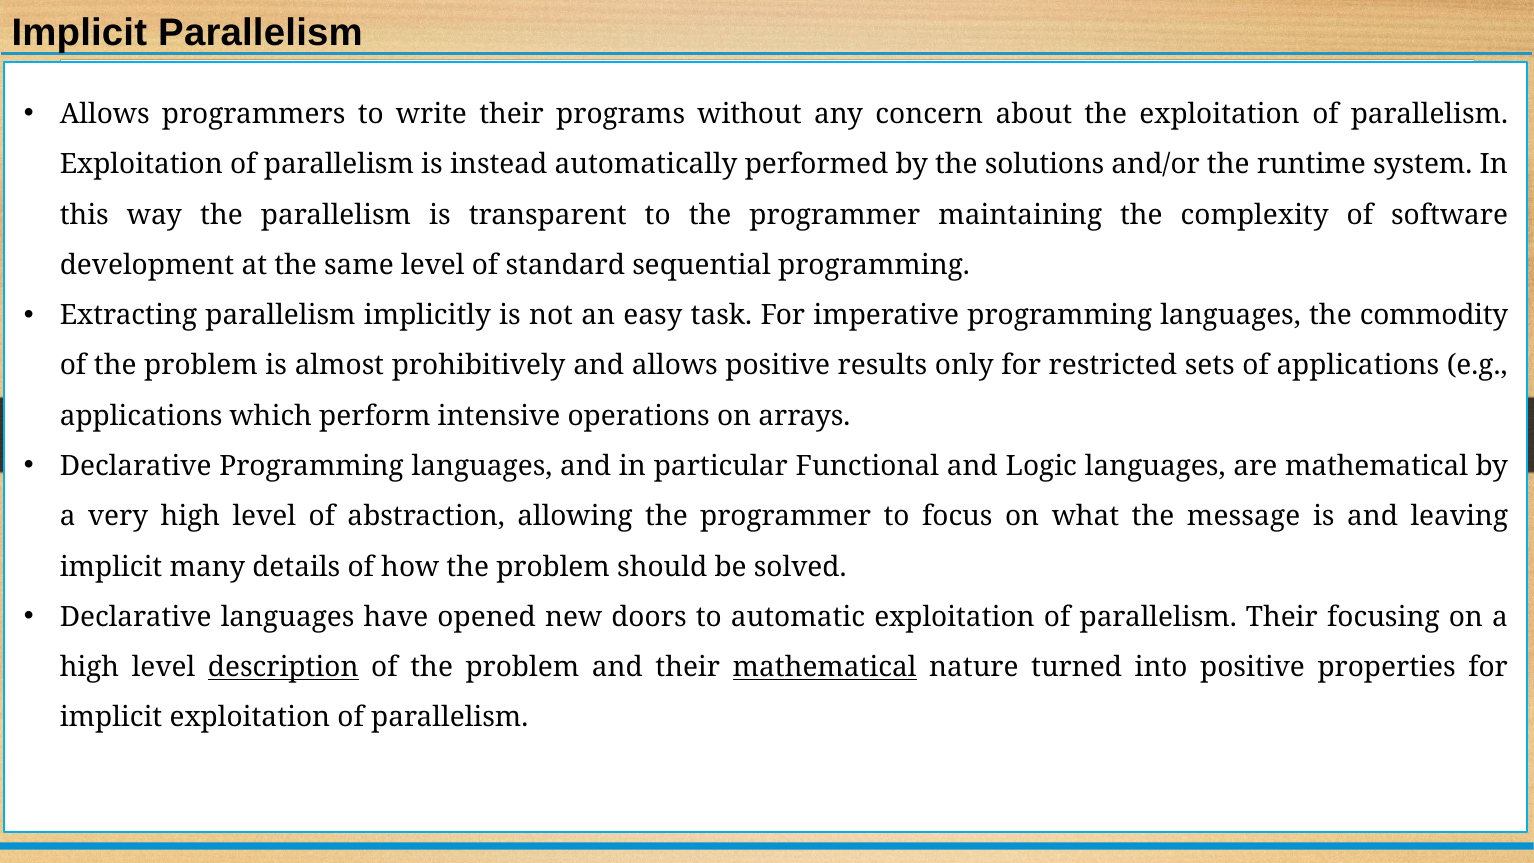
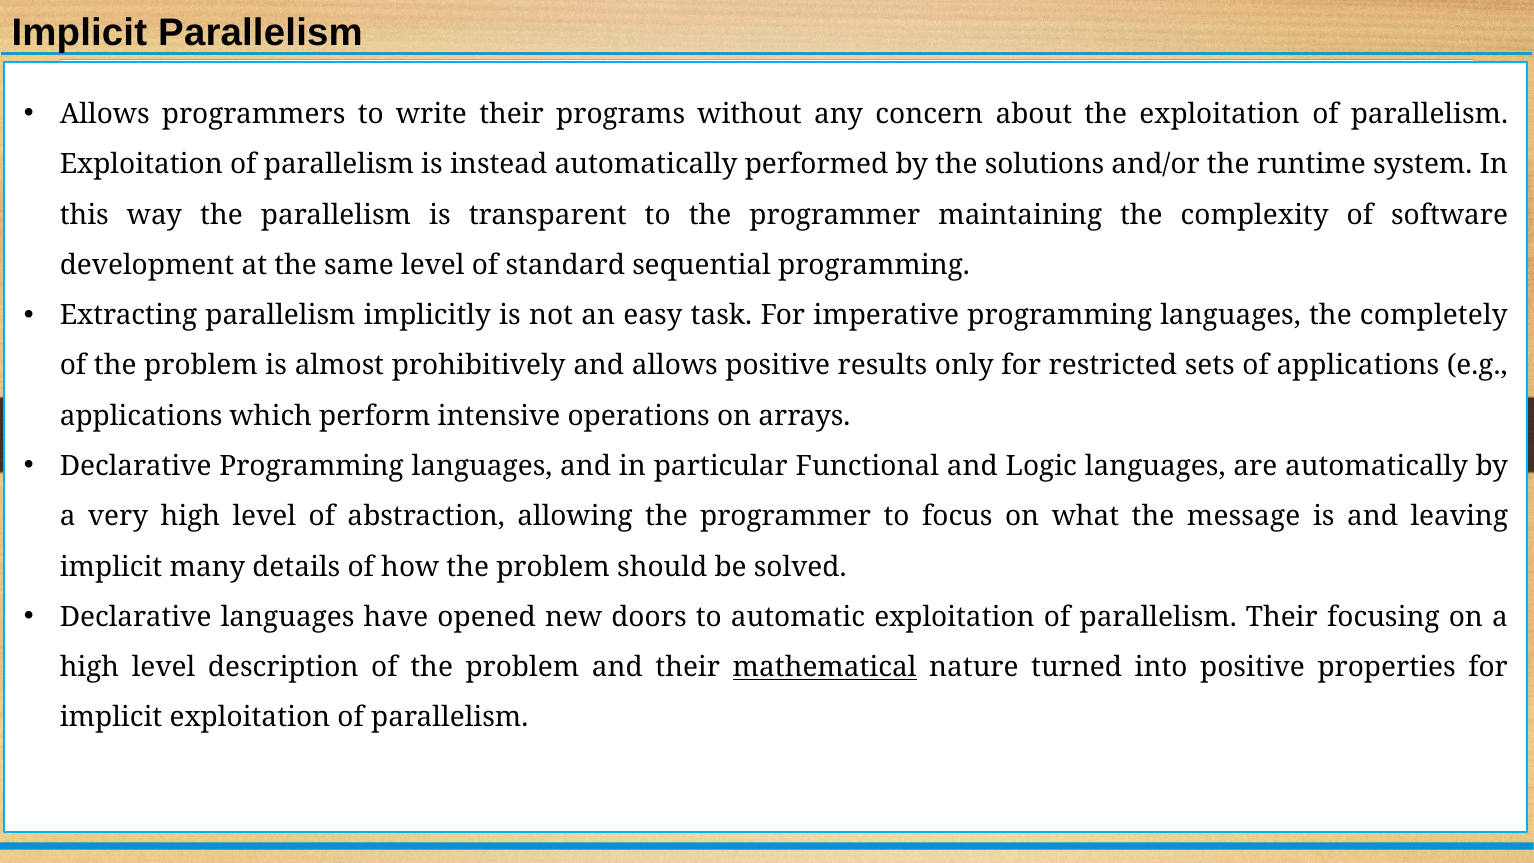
commodity: commodity -> completely (1434, 315)
are mathematical: mathematical -> automatically (1376, 466)
description underline: present -> none (283, 667)
